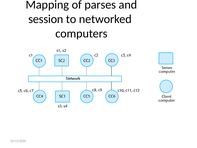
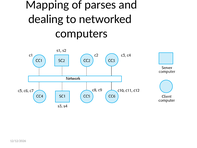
session: session -> dealing (46, 19)
